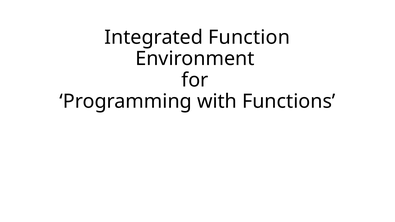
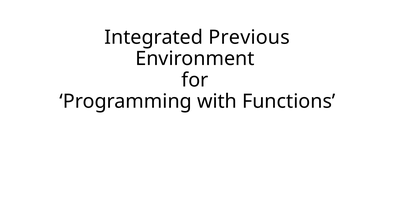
Function: Function -> Previous (249, 37)
